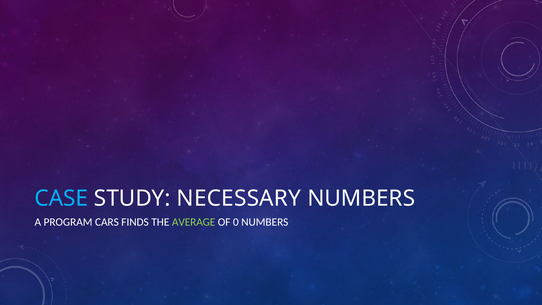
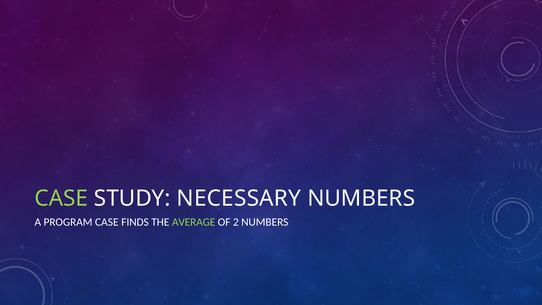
CASE colour: light blue -> light green (61, 198)
PROGRAM CARS: CARS -> CASE (107, 222)
0: 0 -> 2 (236, 222)
